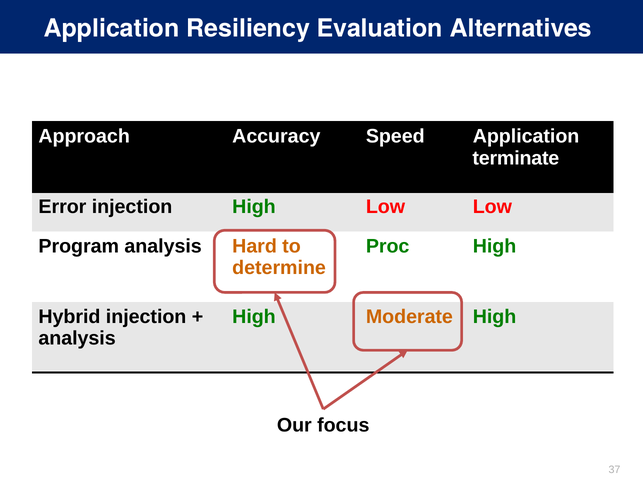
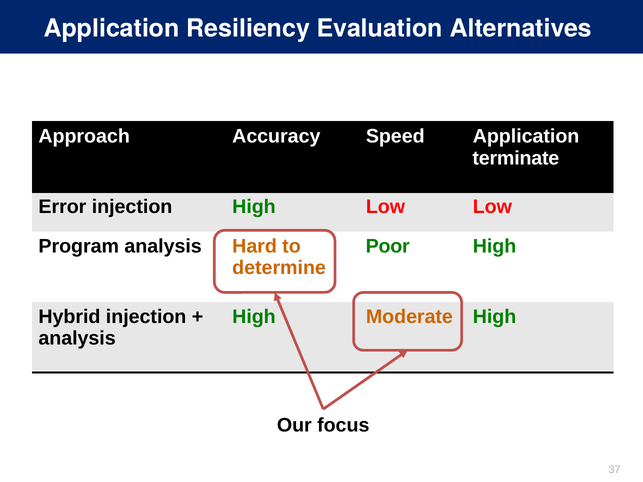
Proc: Proc -> Poor (388, 246)
